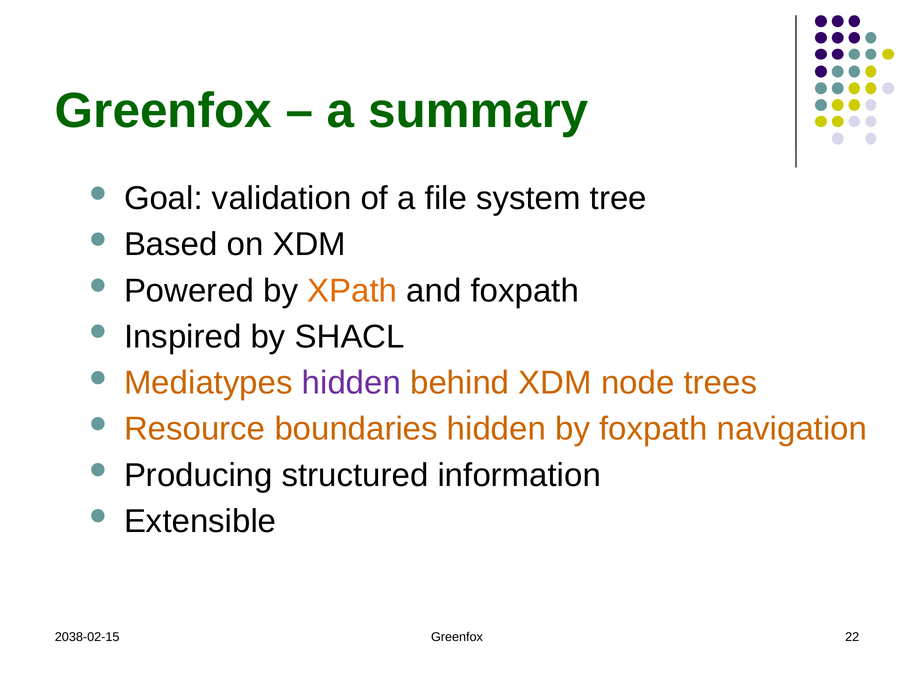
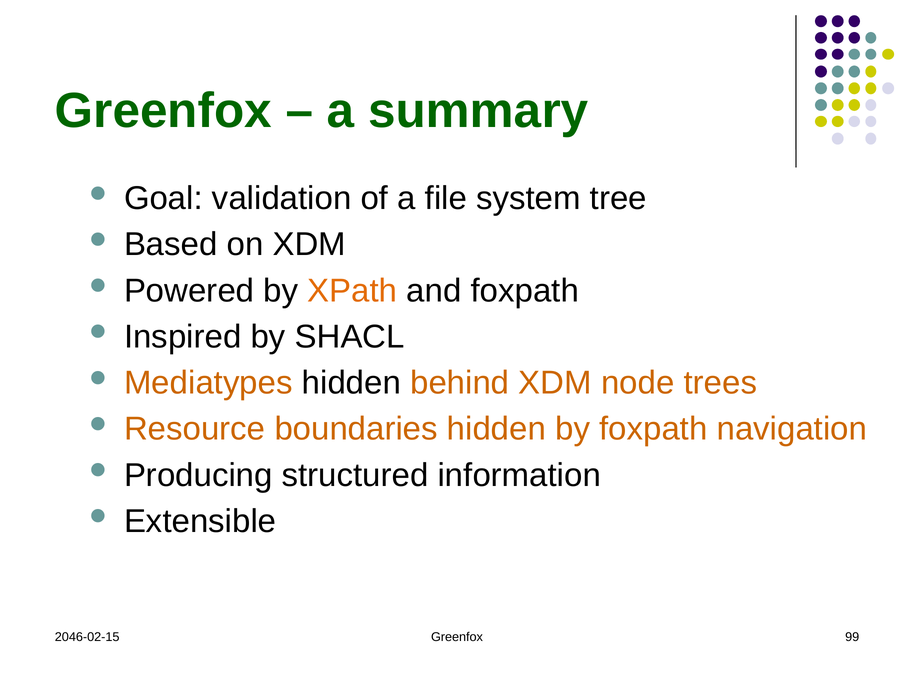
hidden colour: purple -> black (351, 383)
2038-02-15: 2038-02-15 -> 2046-02-15 (87, 638)
22: 22 -> 99 (852, 638)
